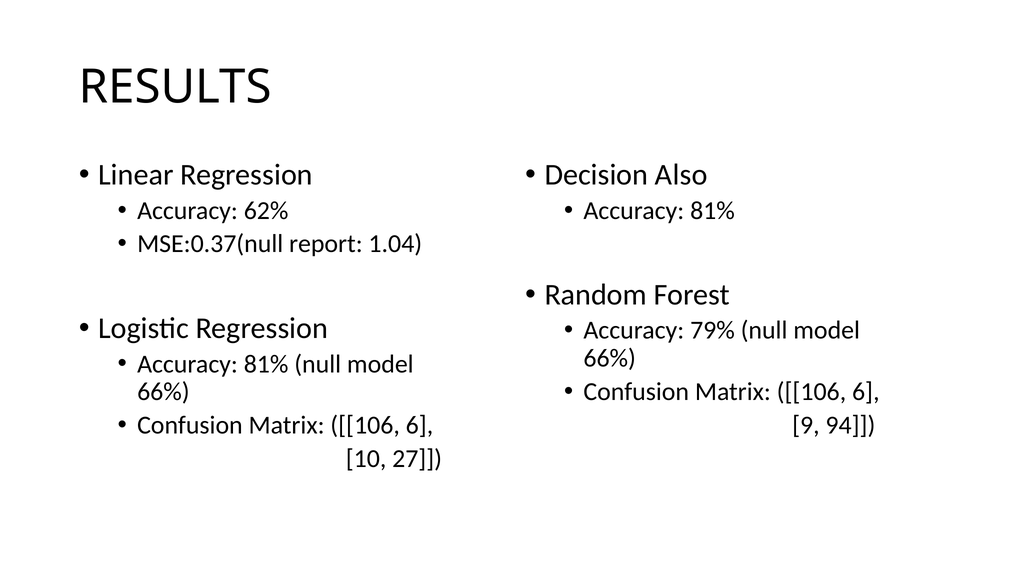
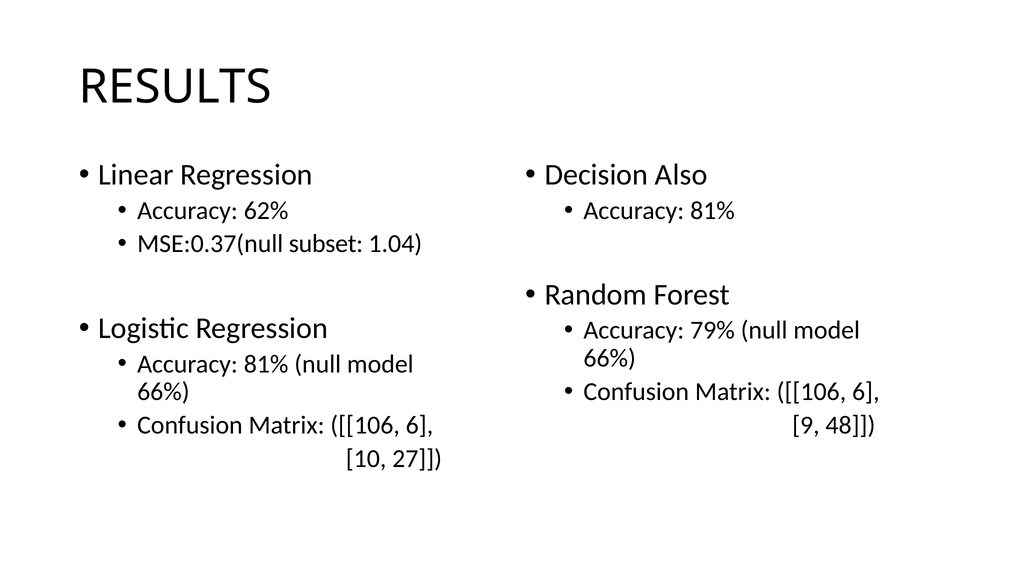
report: report -> subset (326, 244)
94: 94 -> 48 (850, 425)
